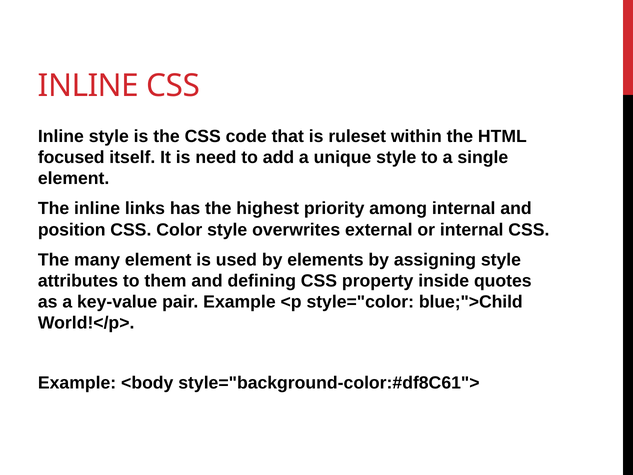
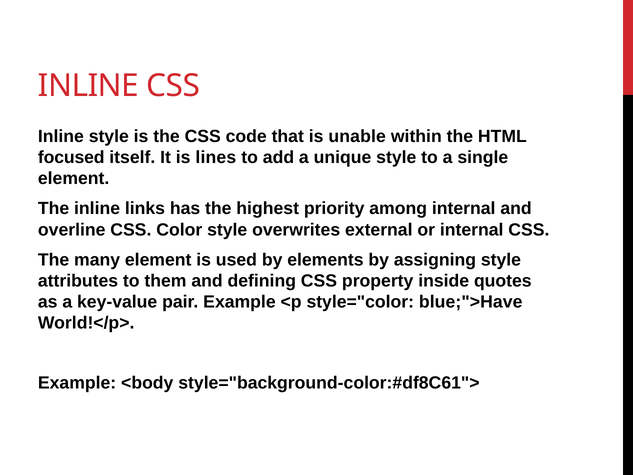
ruleset: ruleset -> unable (357, 136)
need: need -> lines (216, 157)
position: position -> overline (72, 230)
blue;">Child: blue;">Child -> blue;">Have (471, 302)
